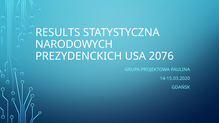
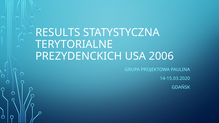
NARODOWYCH: NARODOWYCH -> TERYTORIALNE (74, 44)
2076: 2076 -> 2006 (161, 56)
